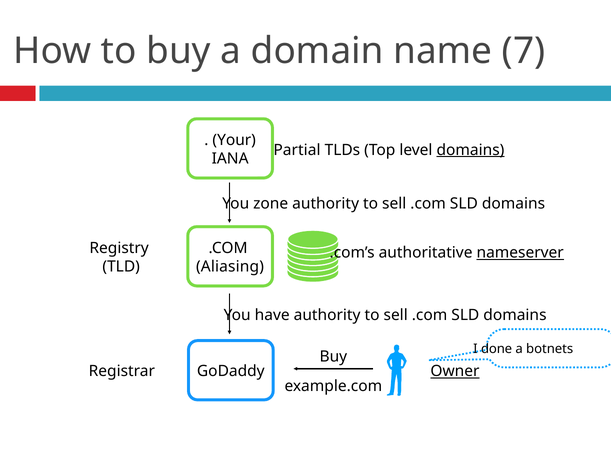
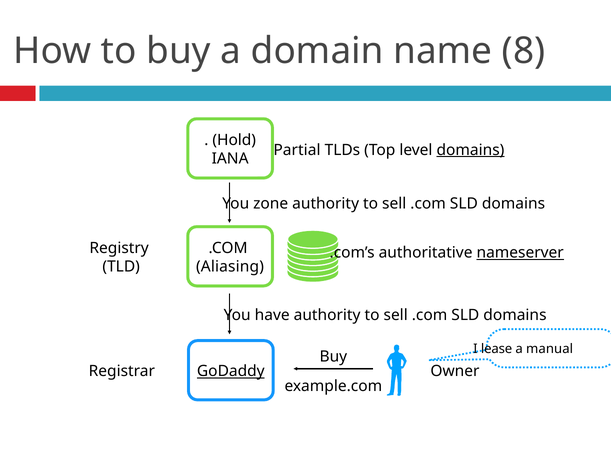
7: 7 -> 8 (524, 51)
Your: Your -> Hold (234, 140)
done: done -> lease (497, 349)
botnets: botnets -> manual (550, 349)
GoDaddy underline: none -> present (231, 371)
Owner underline: present -> none (455, 371)
